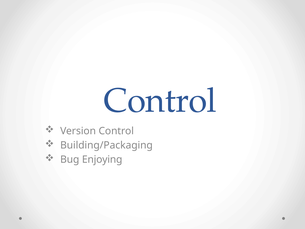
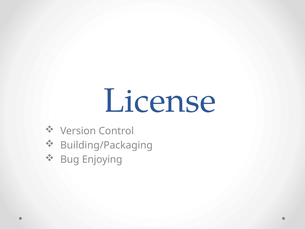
Control: Control -> License (160, 101)
